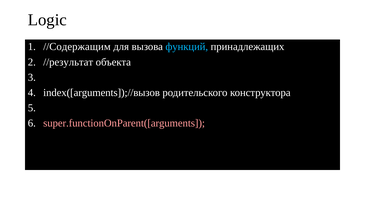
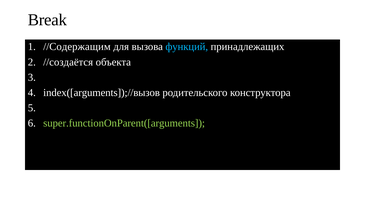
Logic: Logic -> Break (47, 20)
//результат: //результат -> //создаётся (68, 62)
super.functionOnParent([arguments colour: pink -> light green (124, 123)
